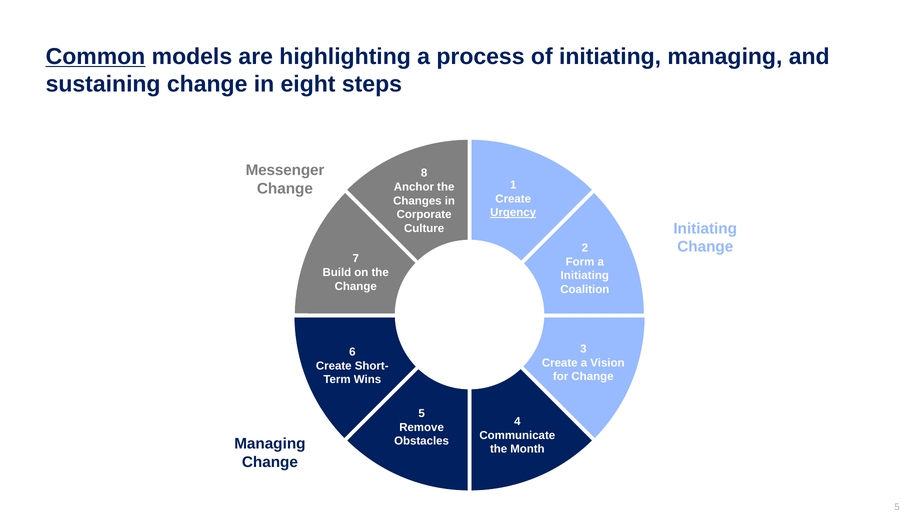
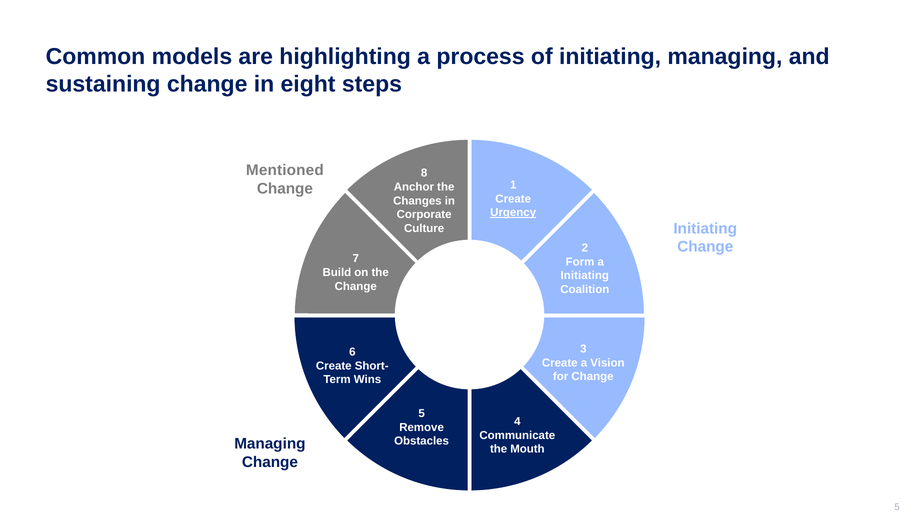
Common underline: present -> none (95, 57)
Messenger: Messenger -> Mentioned (285, 170)
Month: Month -> Mouth (527, 449)
